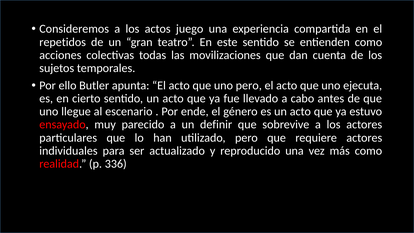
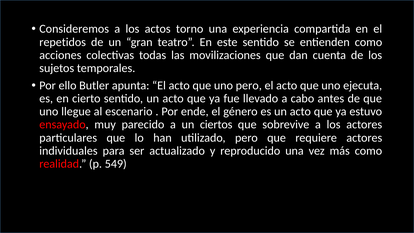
juego: juego -> torno (190, 29)
definir: definir -> ciertos (216, 125)
336: 336 -> 549 (116, 164)
